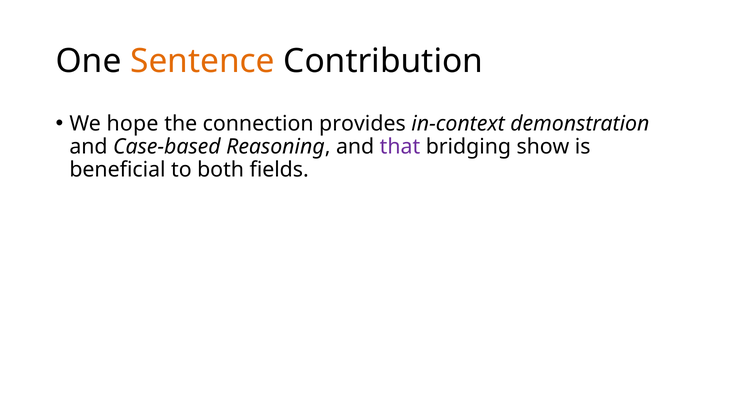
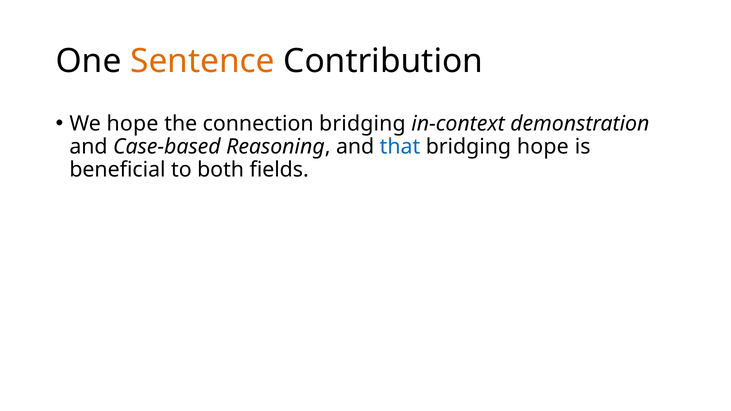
connection provides: provides -> bridging (362, 124)
that colour: purple -> blue (400, 147)
bridging show: show -> hope (543, 147)
